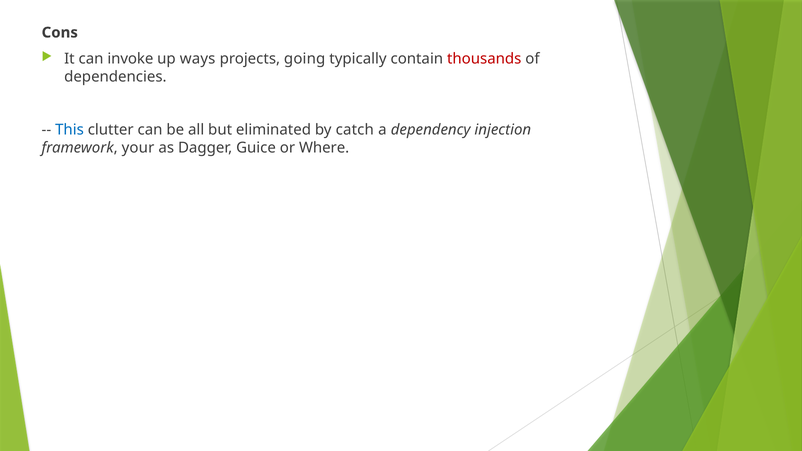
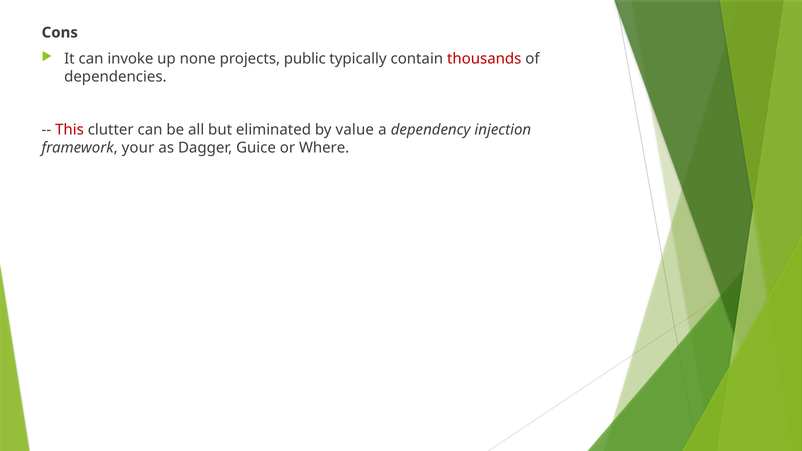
ways: ways -> none (198, 59)
going: going -> public (305, 59)
This colour: blue -> red (70, 130)
catch: catch -> value (355, 130)
